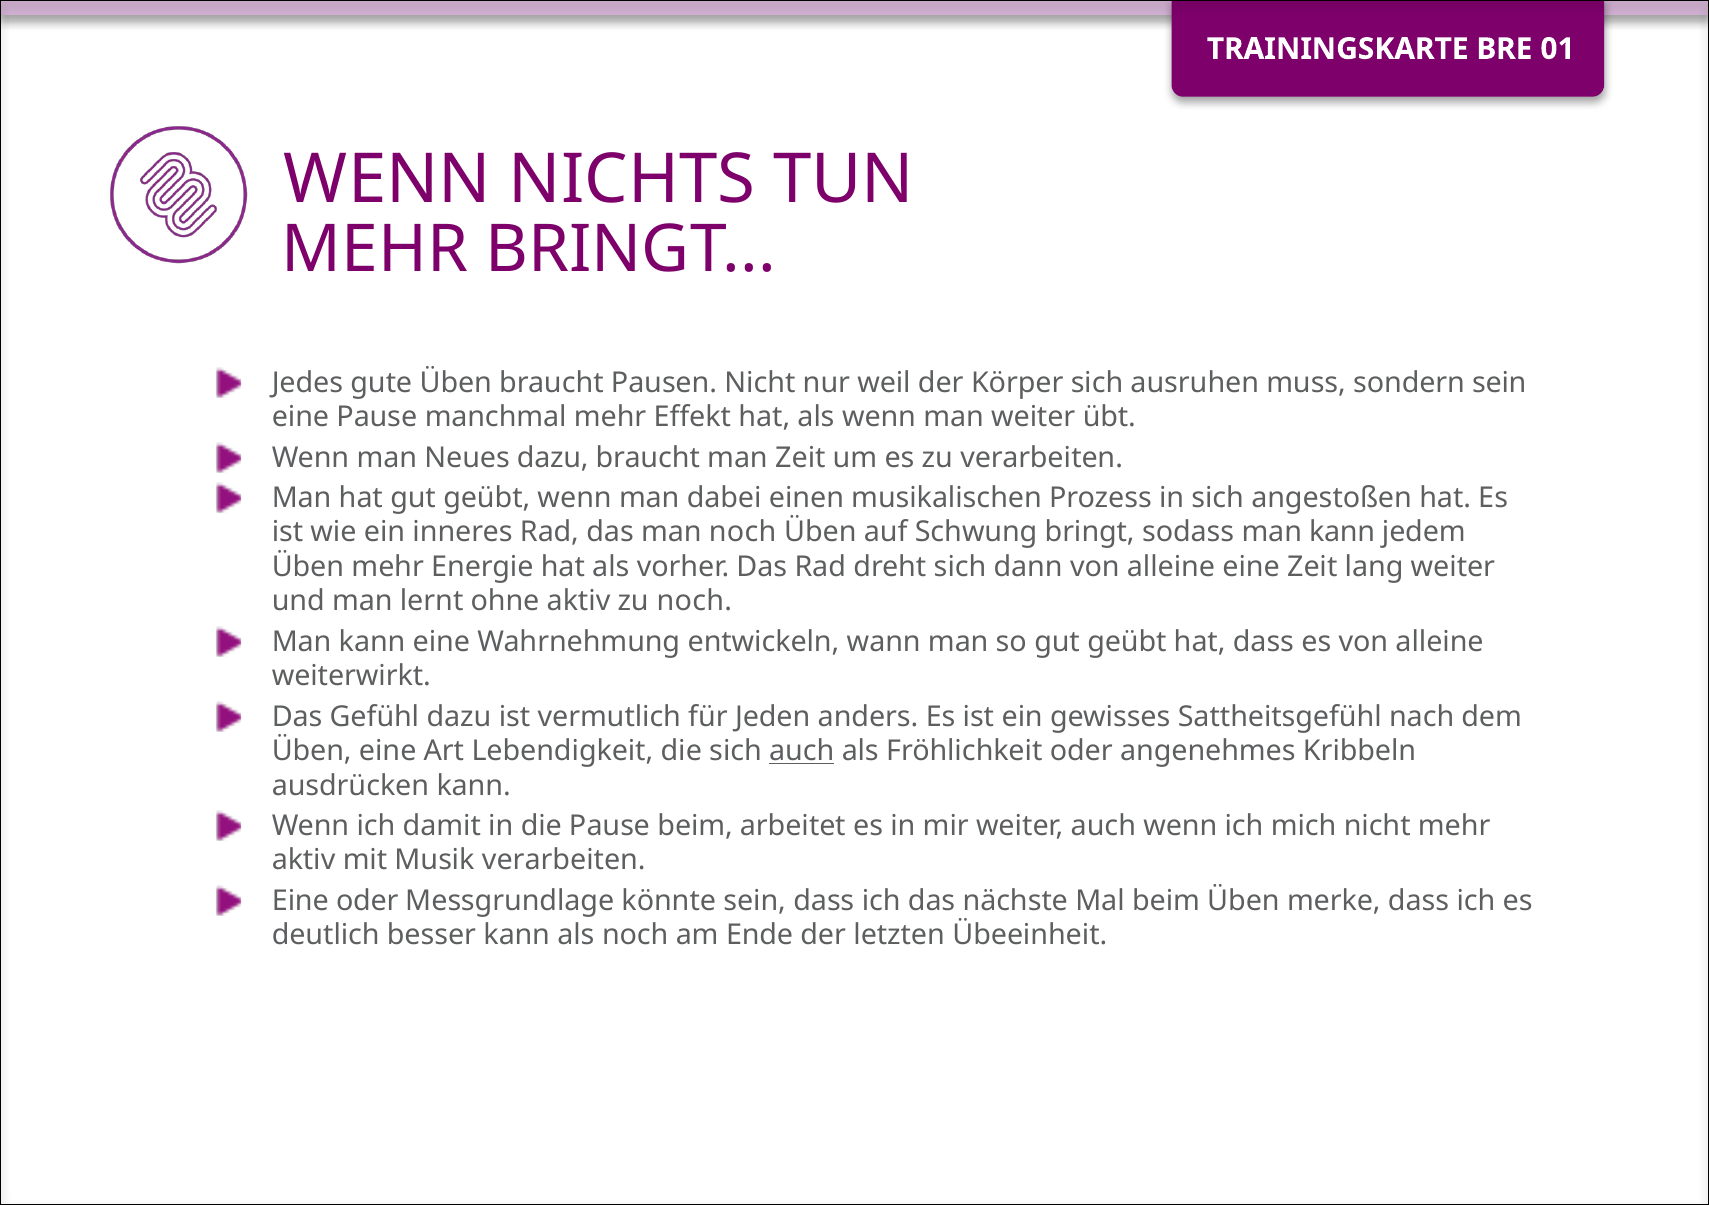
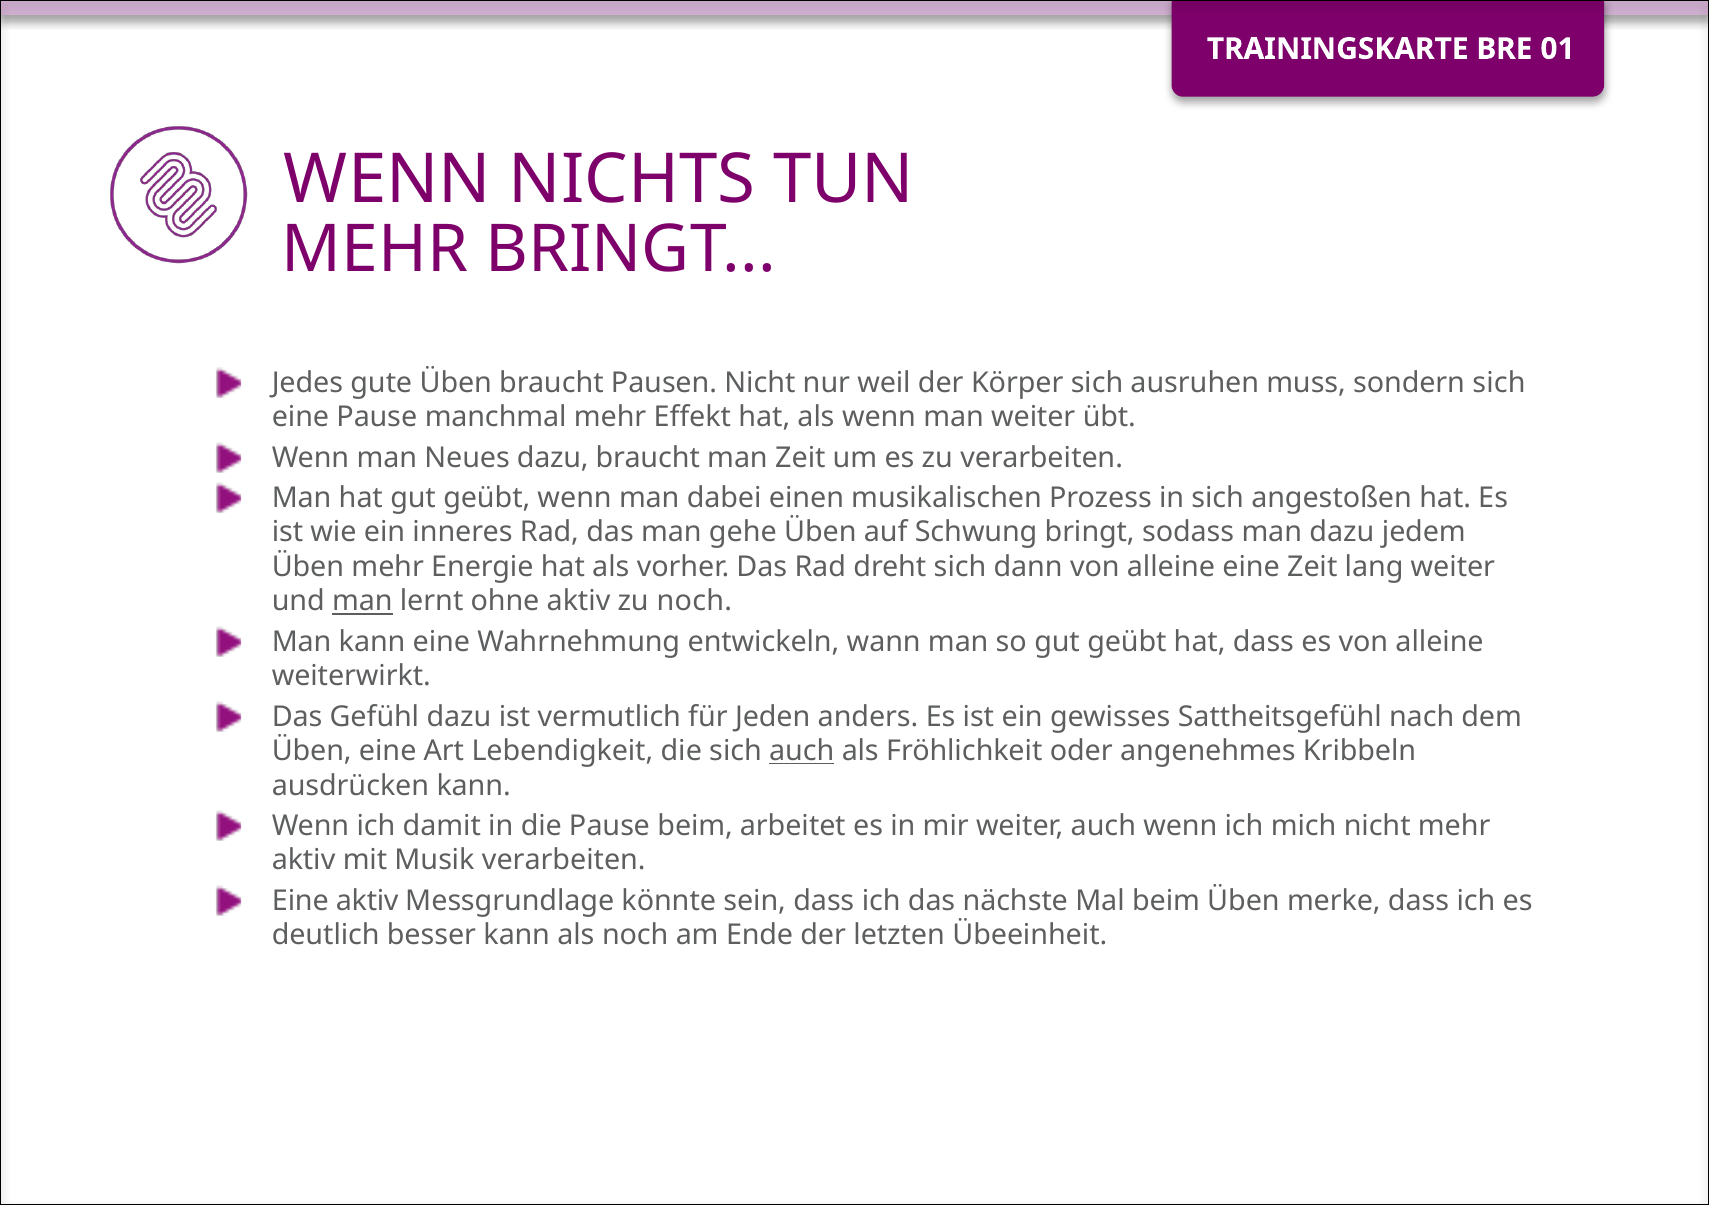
sondern sein: sein -> sich (1499, 383)
man noch: noch -> gehe (743, 532)
sodass man kann: kann -> dazu (1342, 532)
man underline: none -> present (362, 601)
Eine oder: oder -> aktiv (367, 900)
